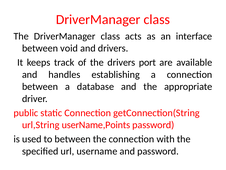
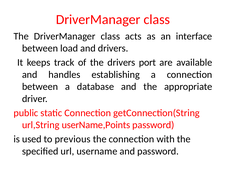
void: void -> load (69, 48)
to between: between -> previous (73, 139)
